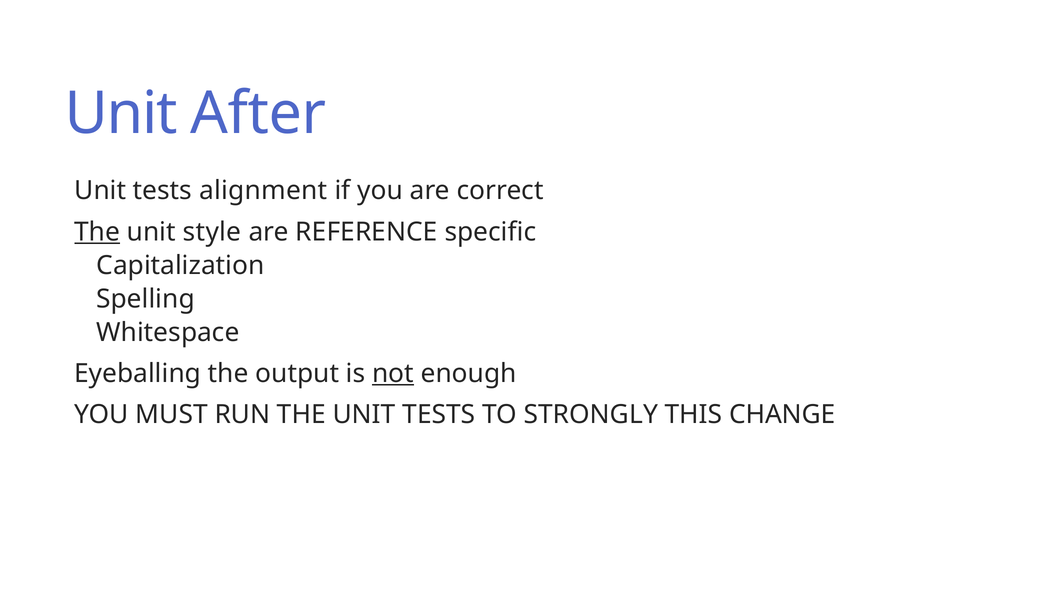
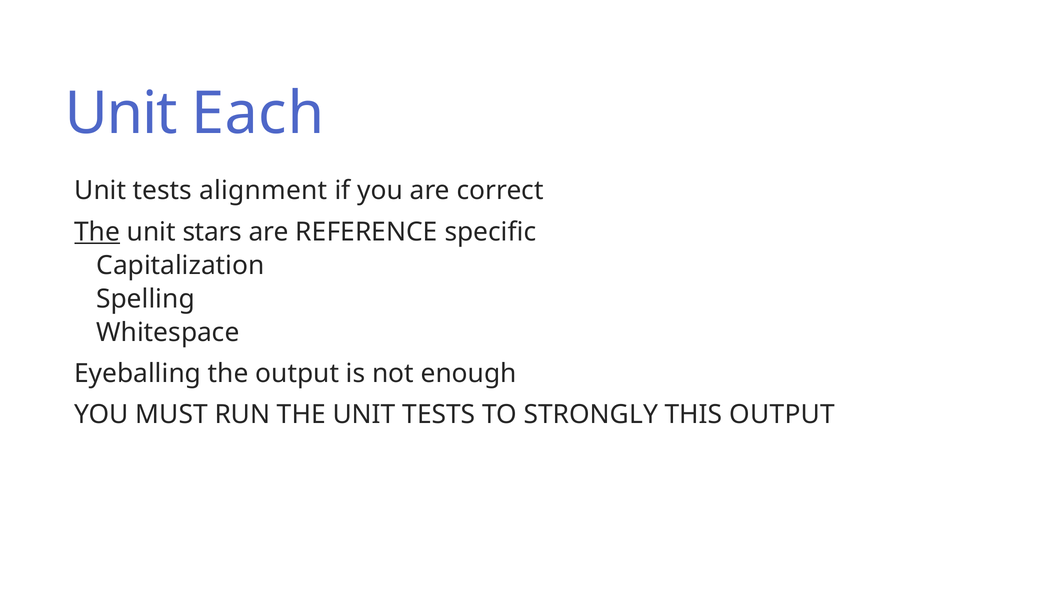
After: After -> Each (258, 113)
style: style -> stars (212, 232)
not underline: present -> none (393, 373)
THIS CHANGE: CHANGE -> OUTPUT (782, 415)
